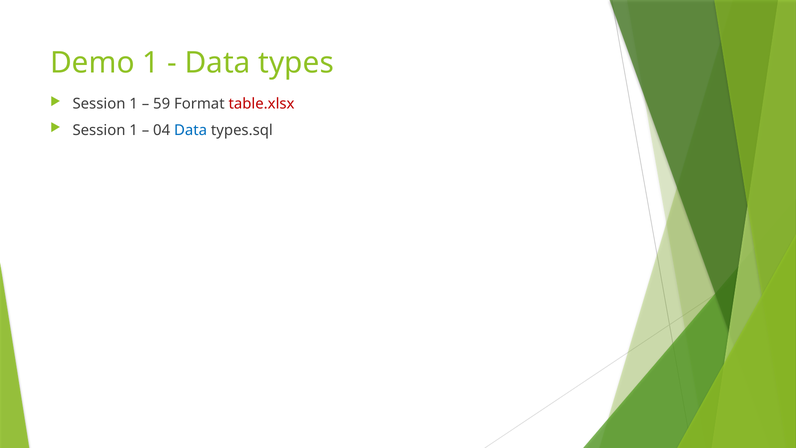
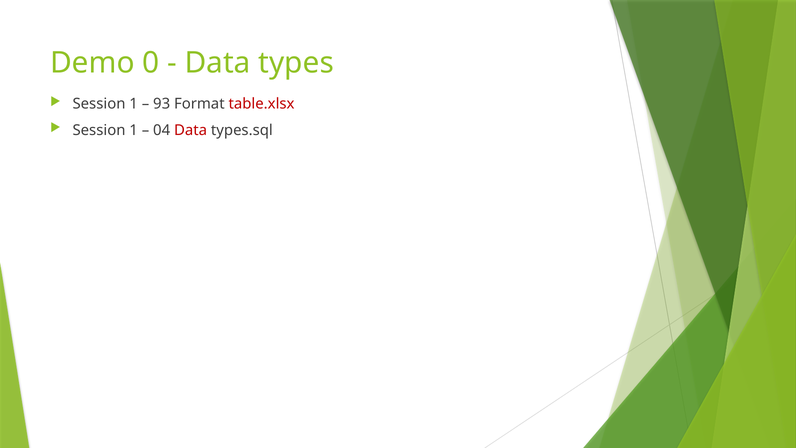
Demo 1: 1 -> 0 (151, 63)
59: 59 -> 93 (162, 104)
Data colour: blue -> red (191, 130)
